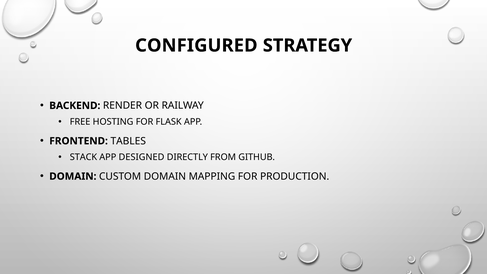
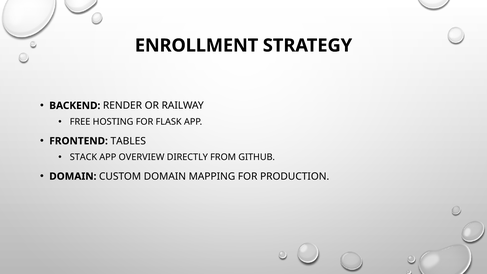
CONFIGURED: CONFIGURED -> ENROLLMENT (196, 45)
DESIGNED: DESIGNED -> OVERVIEW (142, 157)
